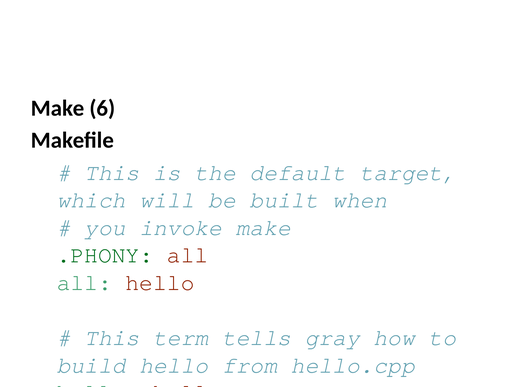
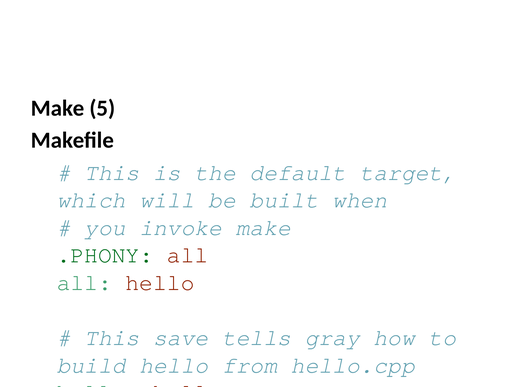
6: 6 -> 5 (102, 108)
term: term -> save (181, 338)
